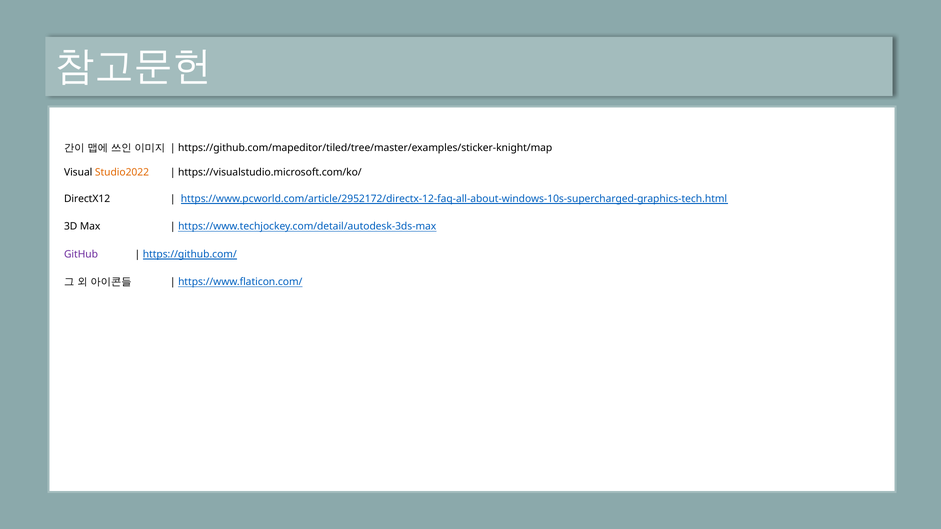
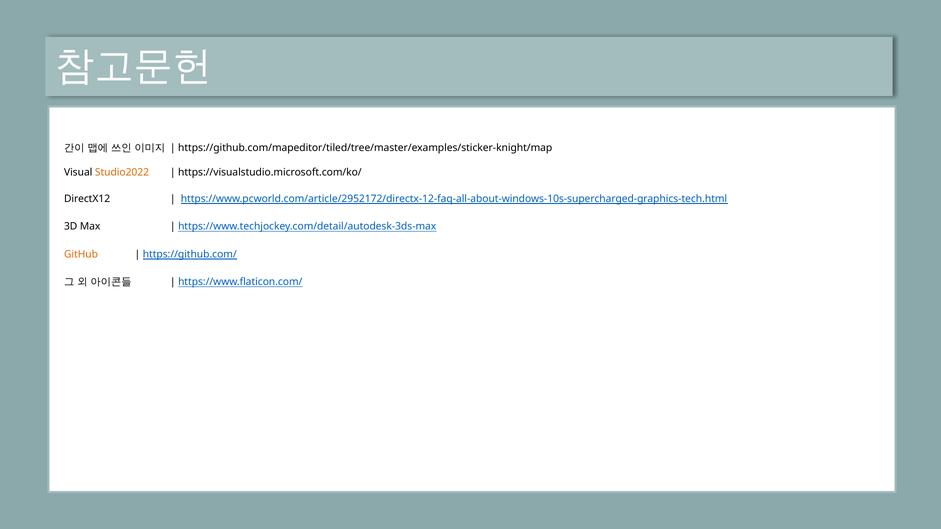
GitHub colour: purple -> orange (81, 254)
